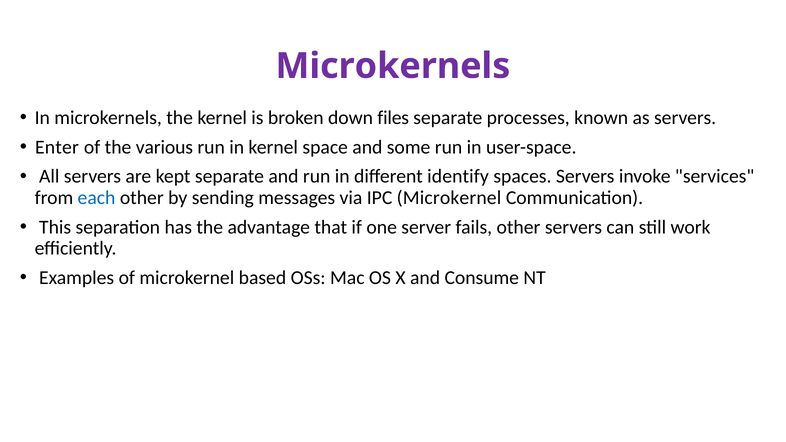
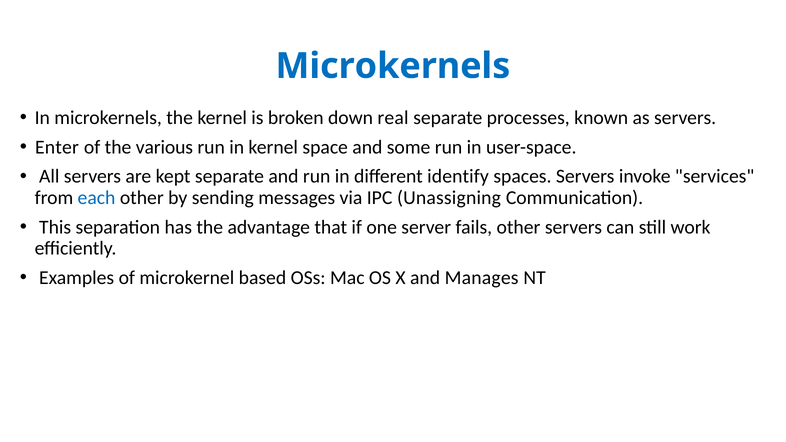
Microkernels colour: purple -> blue (393, 66)
files: files -> real (393, 118)
IPC Microkernel: Microkernel -> Unassigning (449, 198)
Consume: Consume -> Manages (482, 278)
